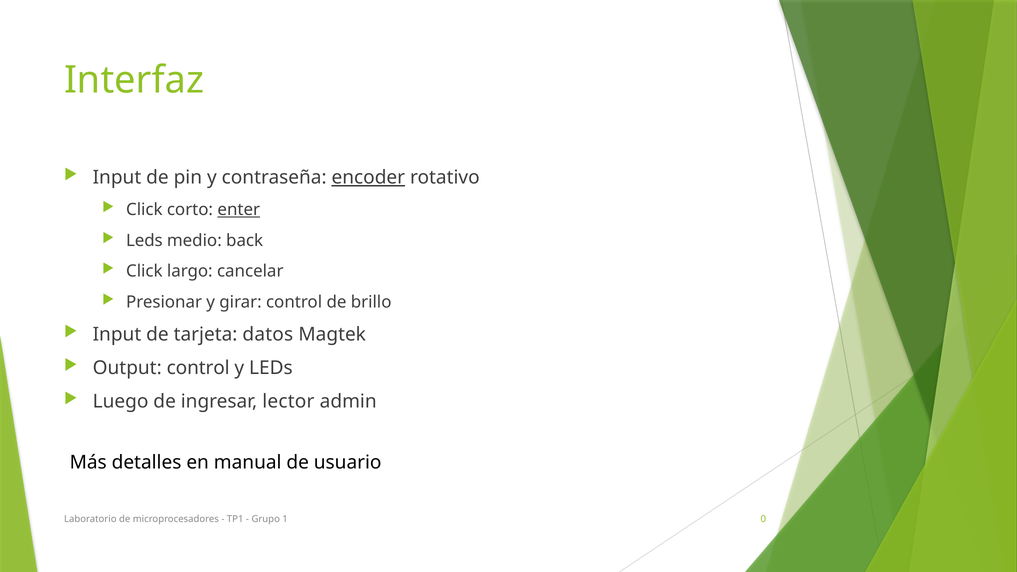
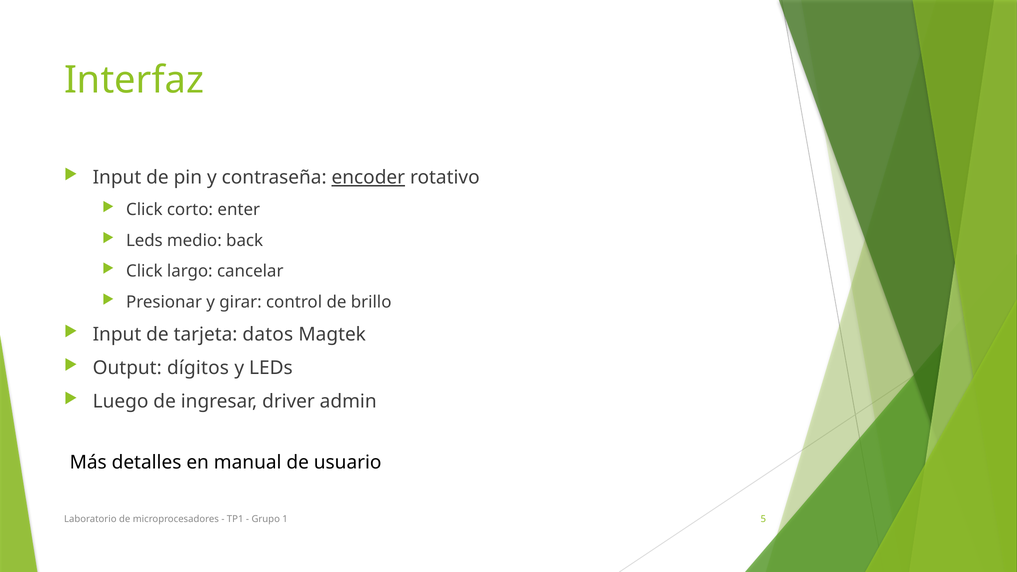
enter underline: present -> none (239, 210)
Output control: control -> dígitos (198, 368)
lector: lector -> driver (289, 402)
0: 0 -> 5 (763, 519)
